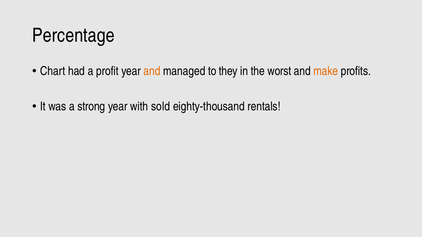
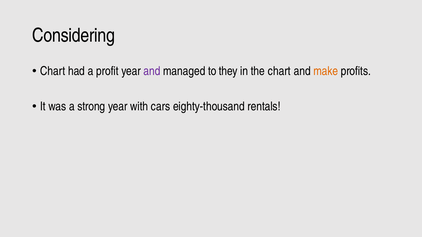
Percentage: Percentage -> Considering (74, 35)
and colour: orange -> purple (152, 71)
the worst: worst -> chart (279, 71)
sold: sold -> cars (161, 107)
